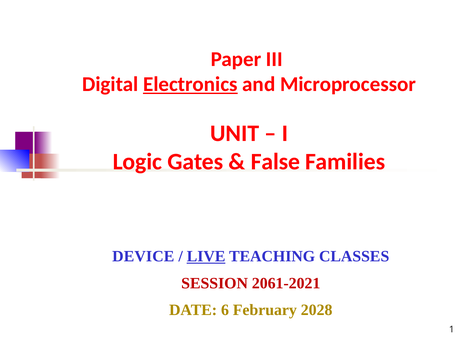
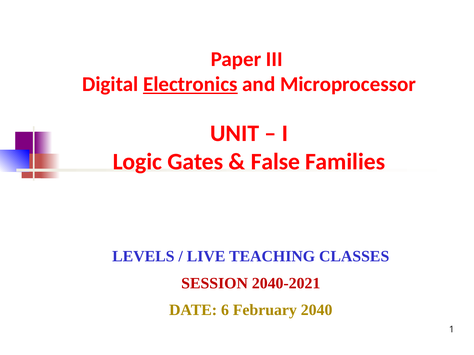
DEVICE: DEVICE -> LEVELS (143, 257)
LIVE underline: present -> none (206, 257)
2061-2021: 2061-2021 -> 2040-2021 (286, 284)
2028: 2028 -> 2040 (317, 310)
